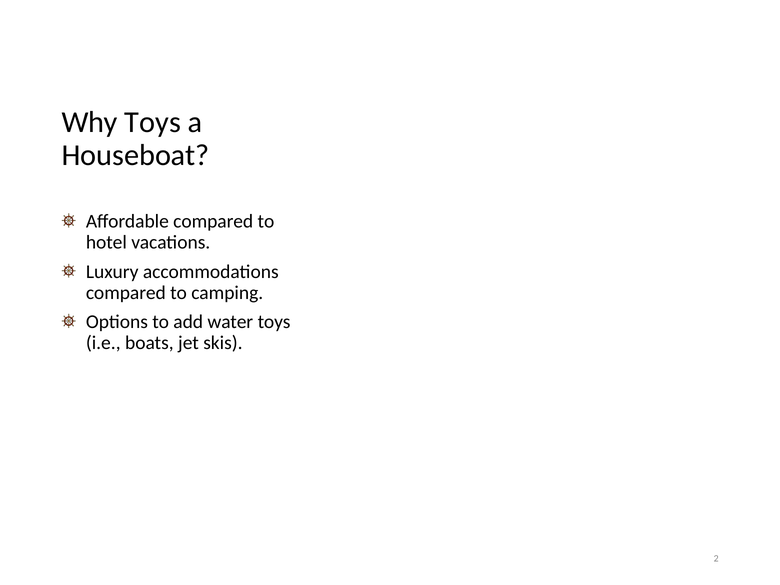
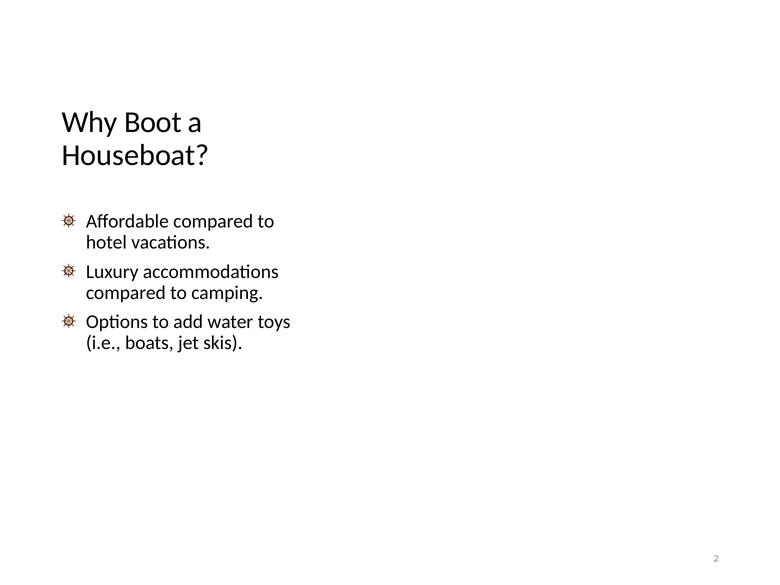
Why Toys: Toys -> Boot (153, 122)
